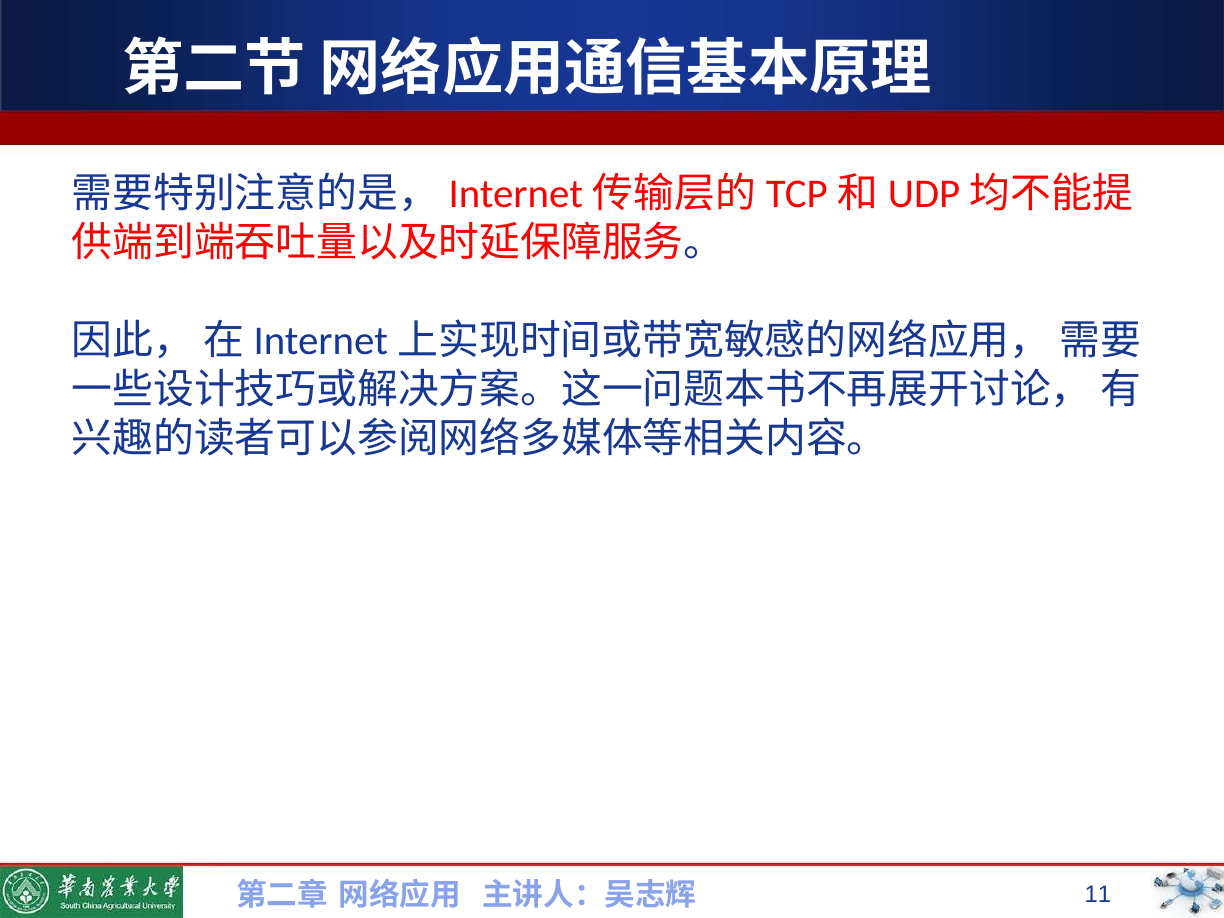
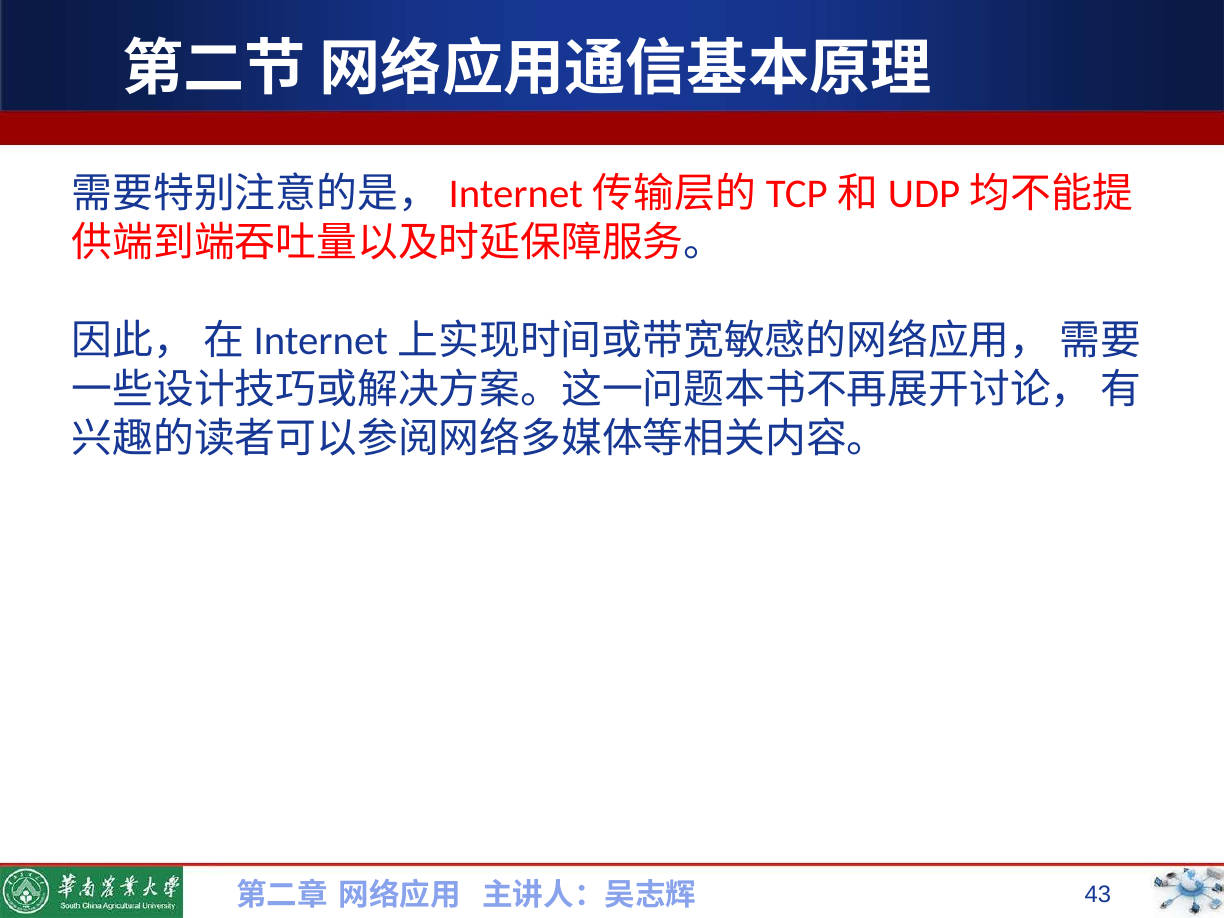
11: 11 -> 43 (1098, 895)
